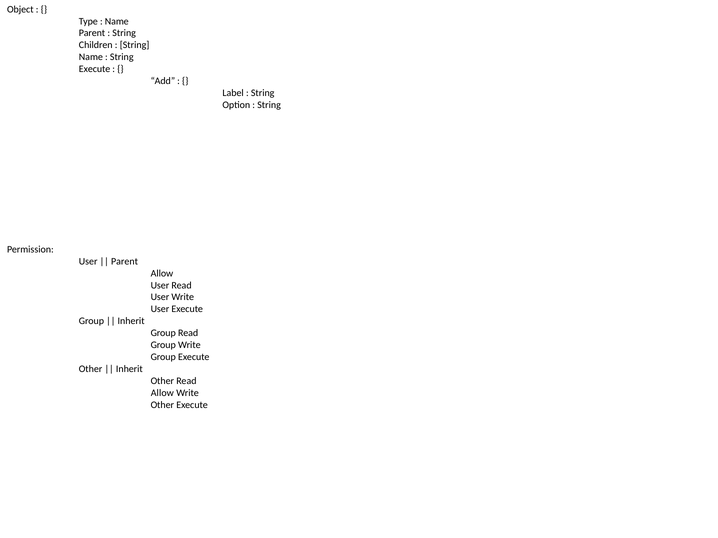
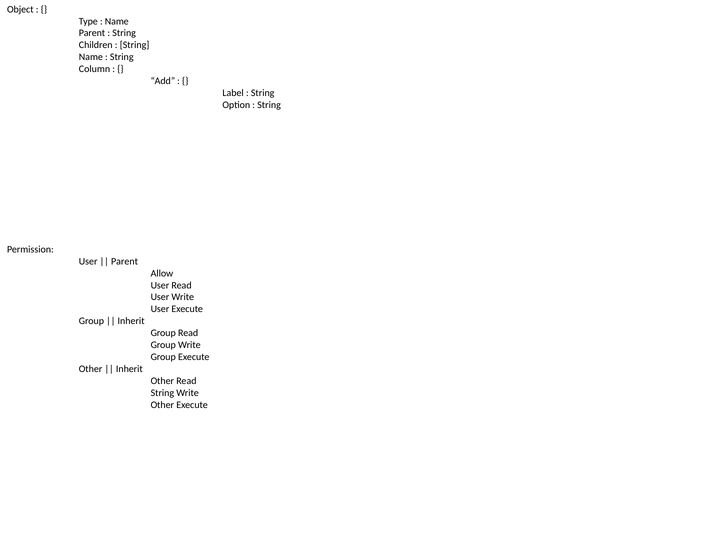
Execute: Execute -> Column (95, 69)
Allow: Allow -> String (162, 393)
